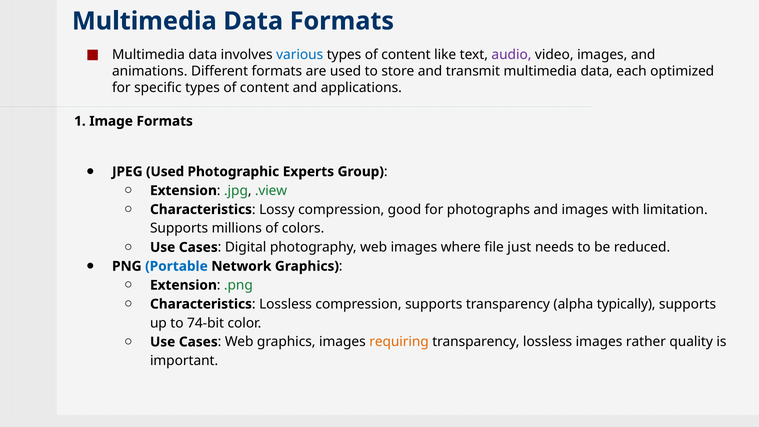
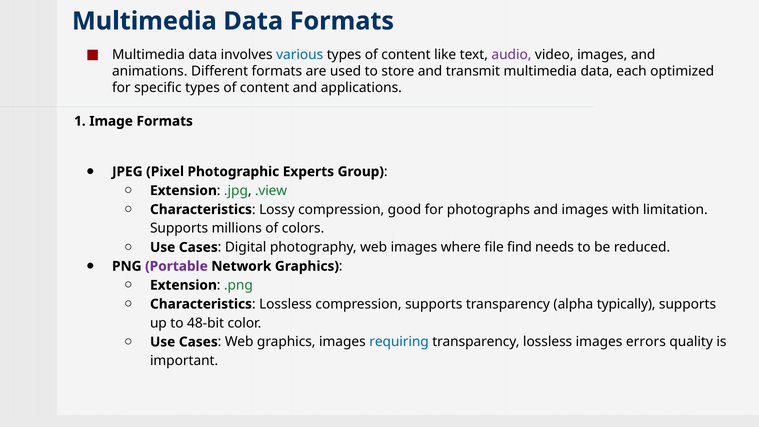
JPEG Used: Used -> Pixel (165, 172)
just: just -> find (519, 247)
Portable colour: blue -> purple (176, 266)
74-bit: 74-bit -> 48-bit (206, 323)
requiring colour: orange -> blue (399, 342)
rather: rather -> errors (646, 342)
